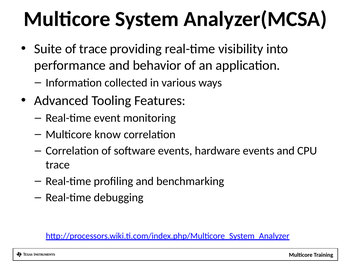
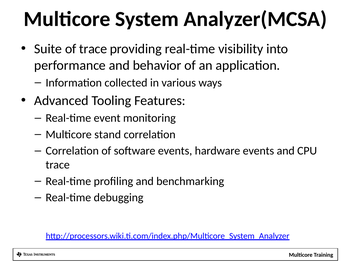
know: know -> stand (108, 135)
